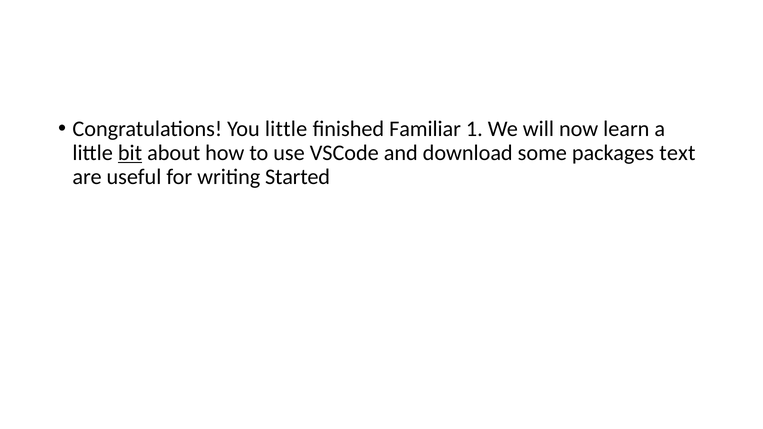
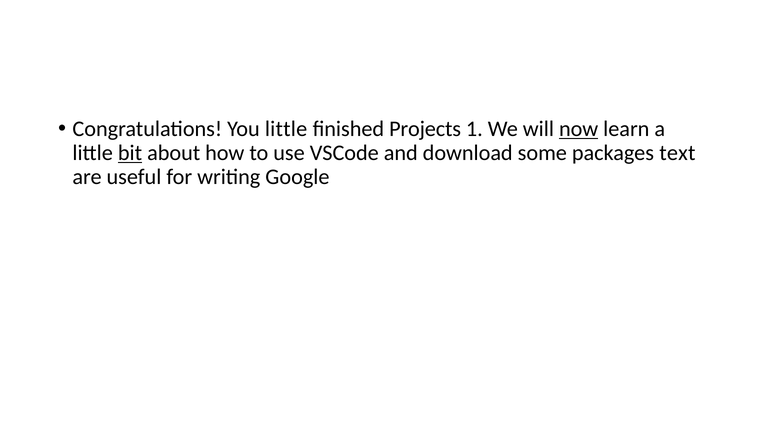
Familiar: Familiar -> Projects (425, 129)
now underline: none -> present (579, 129)
Started: Started -> Google (297, 177)
